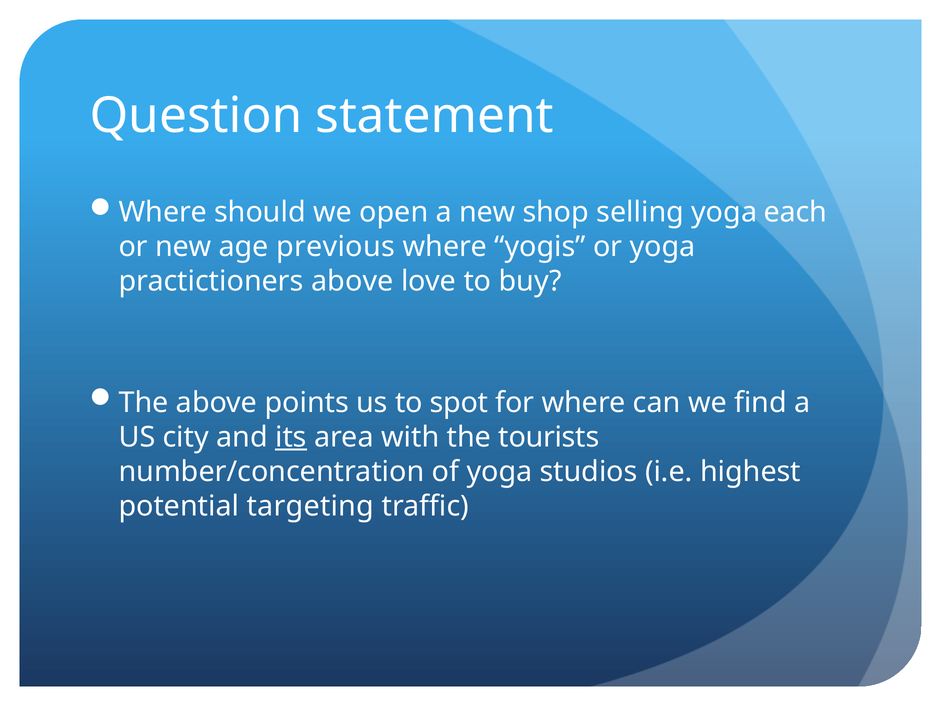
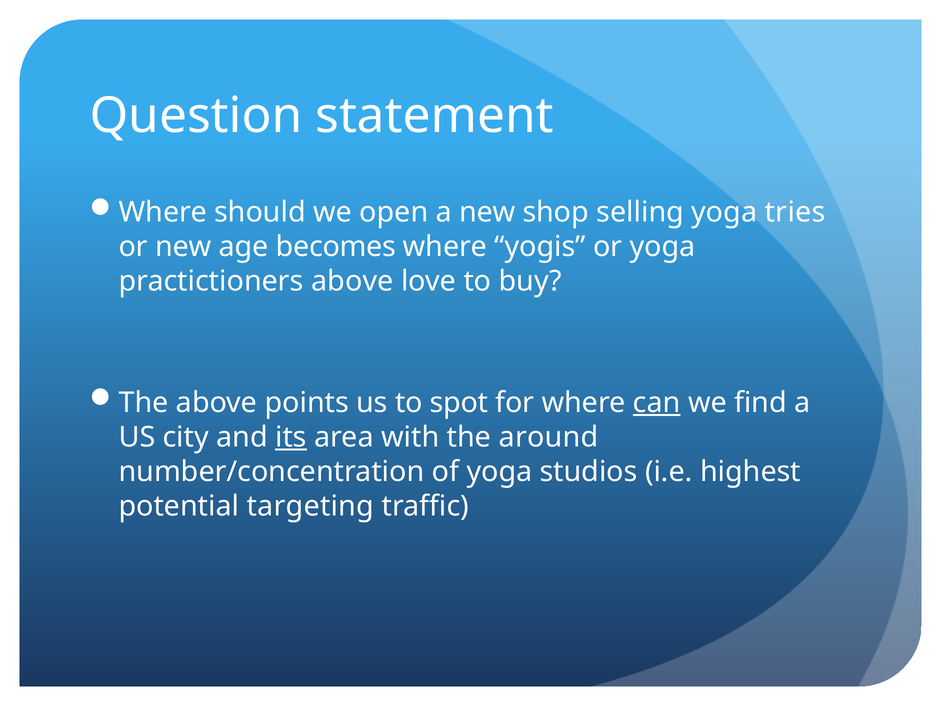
each: each -> tries (795, 212)
previous: previous -> becomes (336, 247)
can underline: none -> present (657, 402)
tourists: tourists -> around (549, 437)
